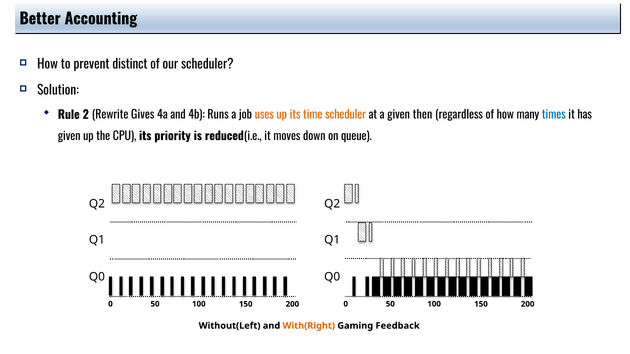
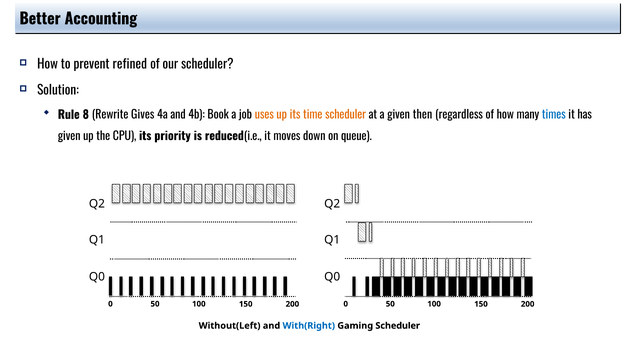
distinct: distinct -> refined (130, 65)
2: 2 -> 8 (86, 115)
Runs: Runs -> Book (218, 115)
With(Right colour: orange -> blue (309, 326)
Gaming Feedback: Feedback -> Scheduler (398, 326)
